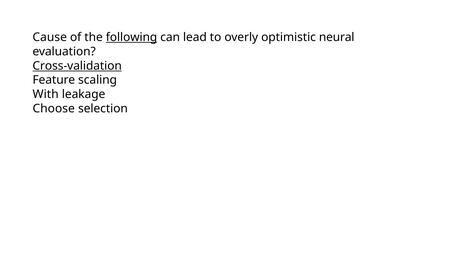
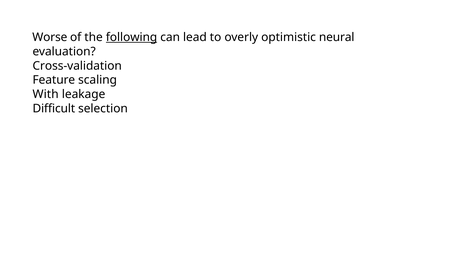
Cause: Cause -> Worse (50, 37)
Cross-validation underline: present -> none (77, 66)
Choose: Choose -> Difficult (54, 109)
